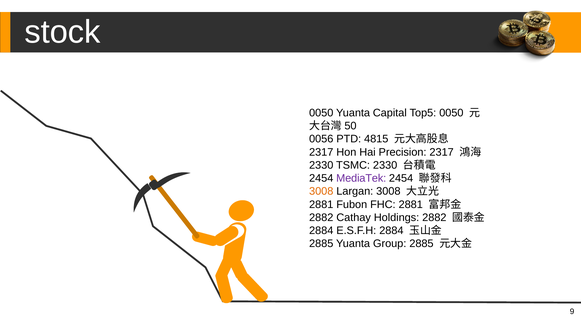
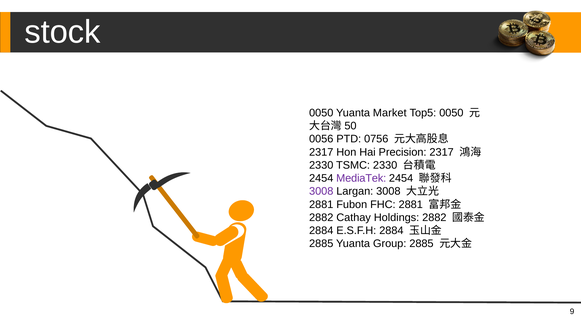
Capital: Capital -> Market (390, 113)
4815: 4815 -> 0756 (376, 139)
3008 colour: orange -> purple (321, 191)
